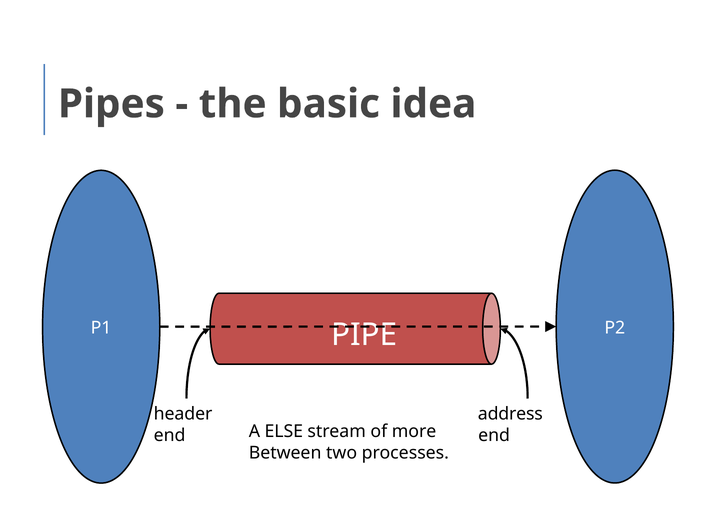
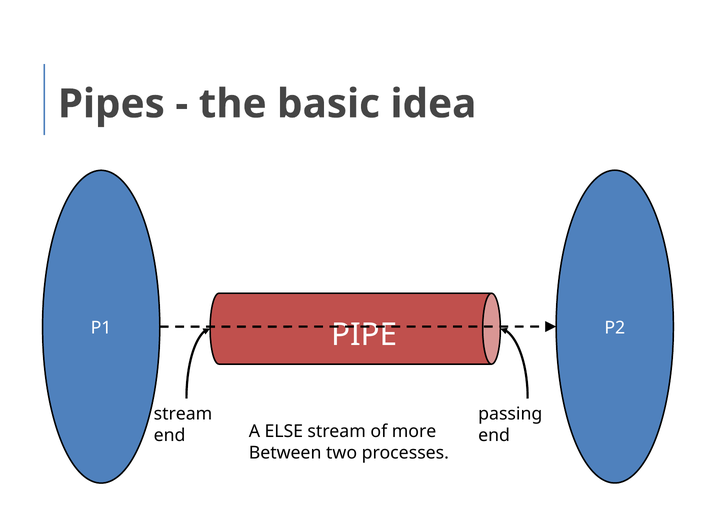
header: header -> stream (183, 414)
address: address -> passing (510, 414)
